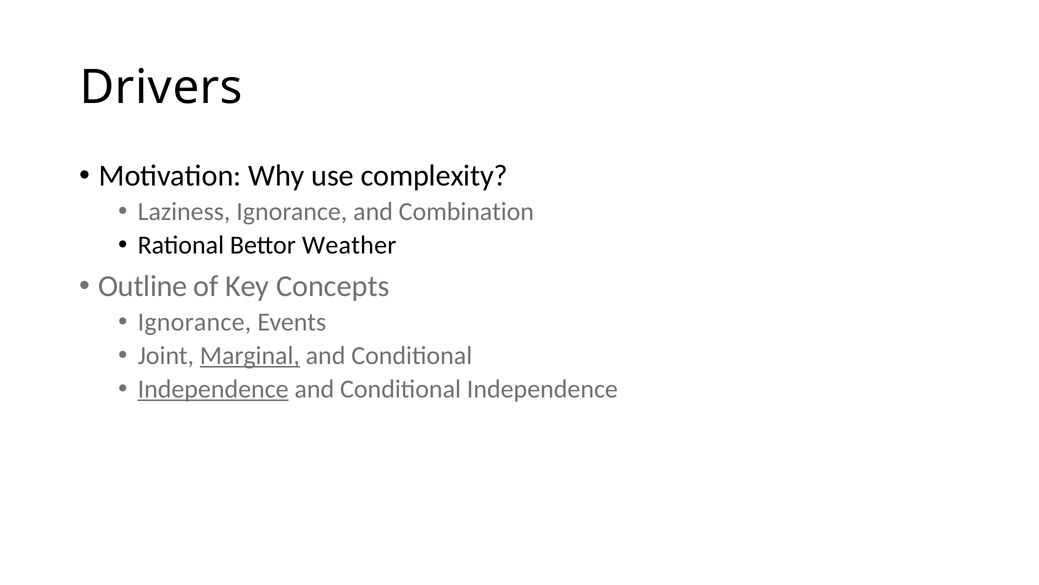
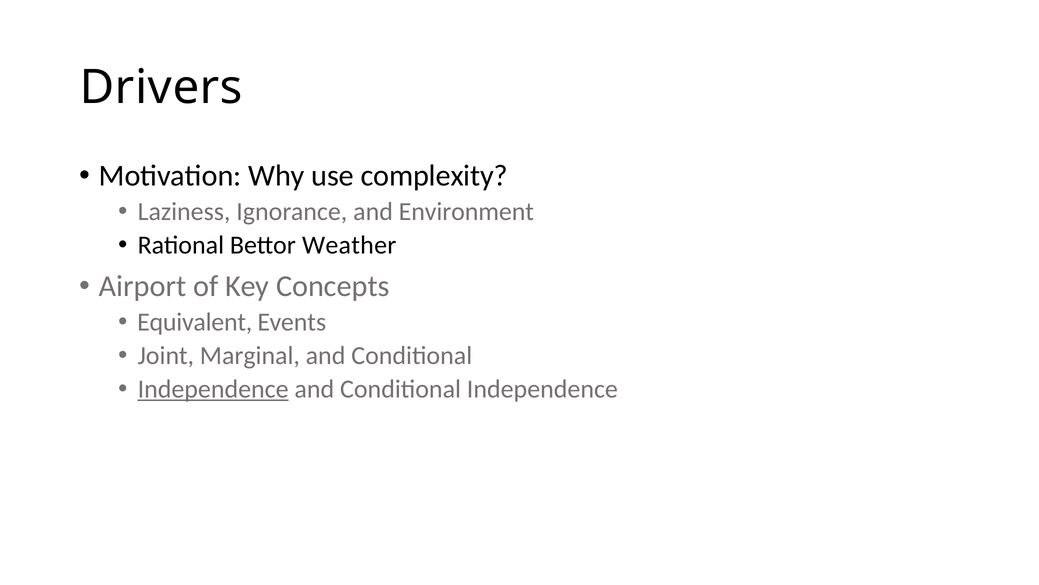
Combination: Combination -> Environment (466, 211)
Outline: Outline -> Airport (143, 286)
Ignorance: Ignorance -> Equivalent (195, 322)
Marginal underline: present -> none (250, 355)
